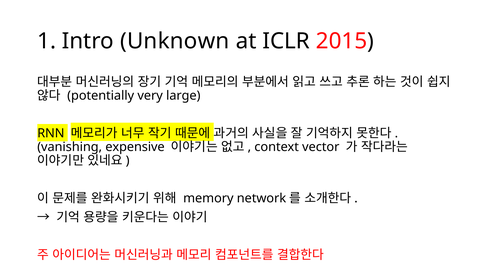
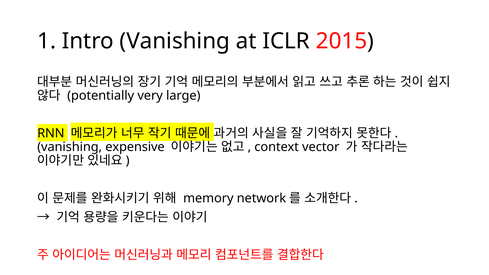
Intro Unknown: Unknown -> Vanishing (175, 41)
